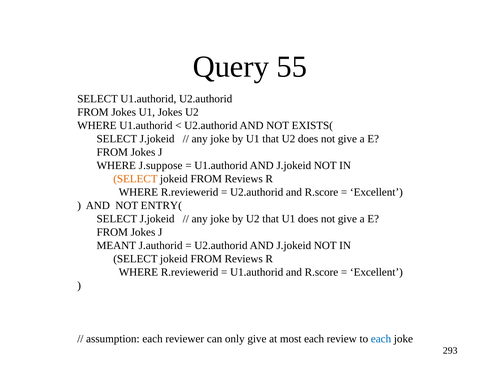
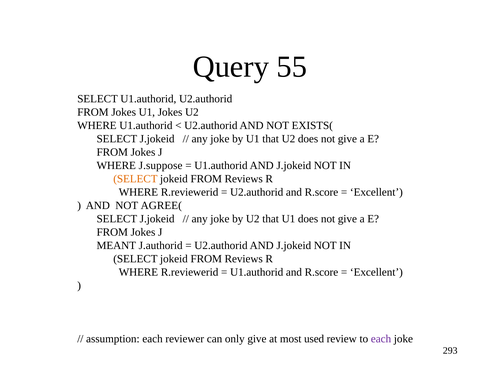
ENTRY(: ENTRY( -> AGREE( (161, 206)
most each: each -> used (314, 339)
each colour: blue -> purple (381, 339)
